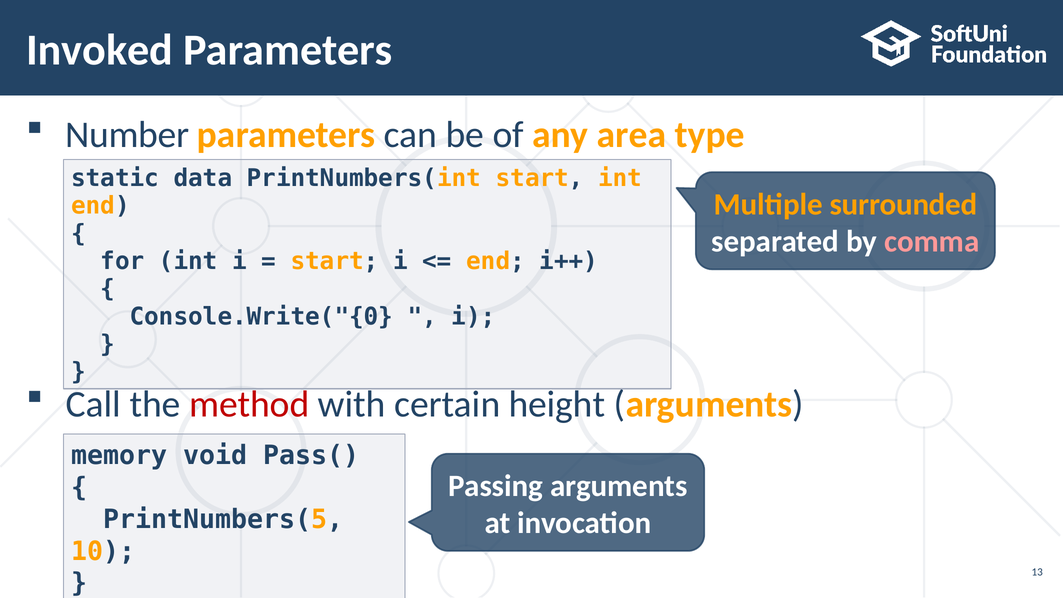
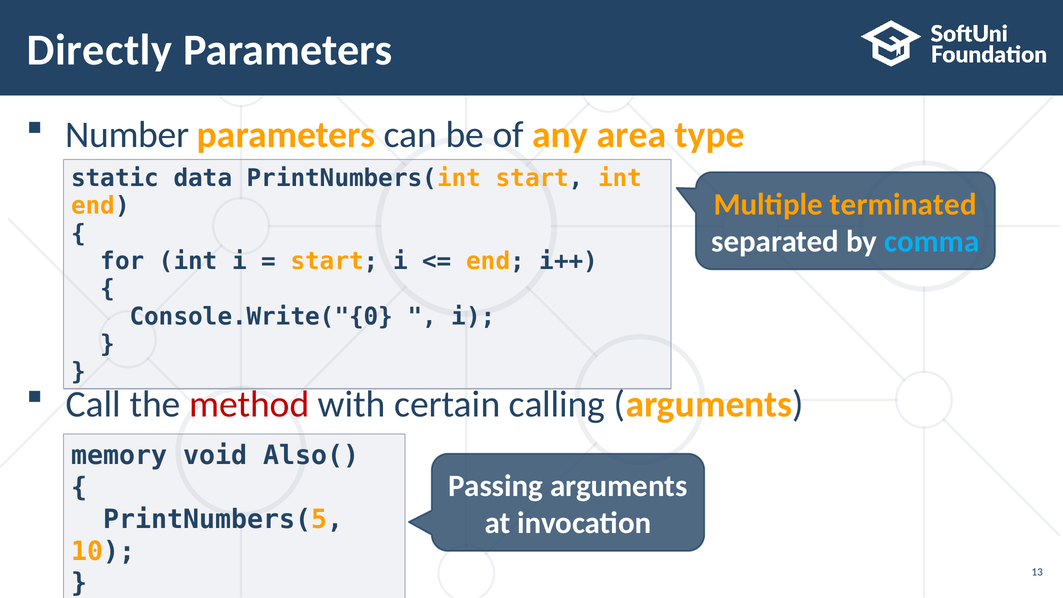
Invoked: Invoked -> Directly (99, 50)
surrounded: surrounded -> terminated (903, 204)
comma colour: pink -> light blue (932, 242)
height: height -> calling (557, 404)
Pass(: Pass( -> Also( (311, 456)
